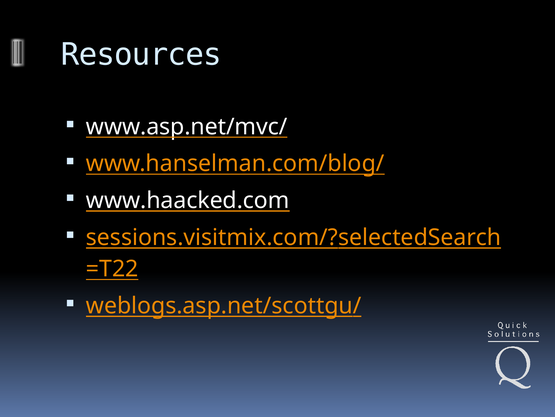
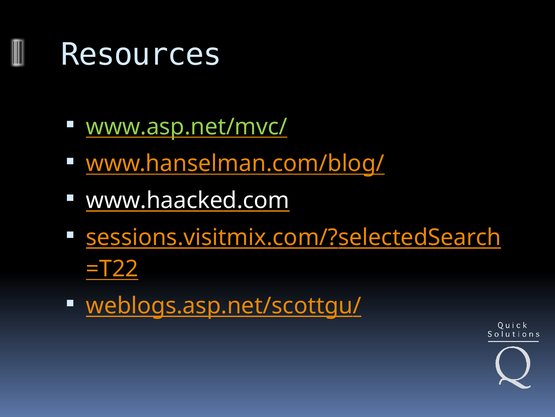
www.asp.net/mvc/ colour: white -> light green (187, 126)
